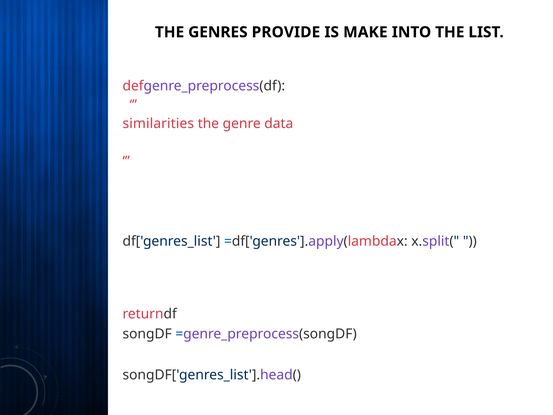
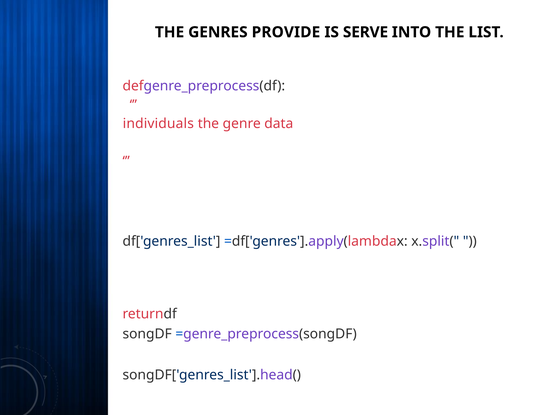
MAKE: MAKE -> SERVE (366, 32)
similarities: similarities -> individuals (158, 124)
